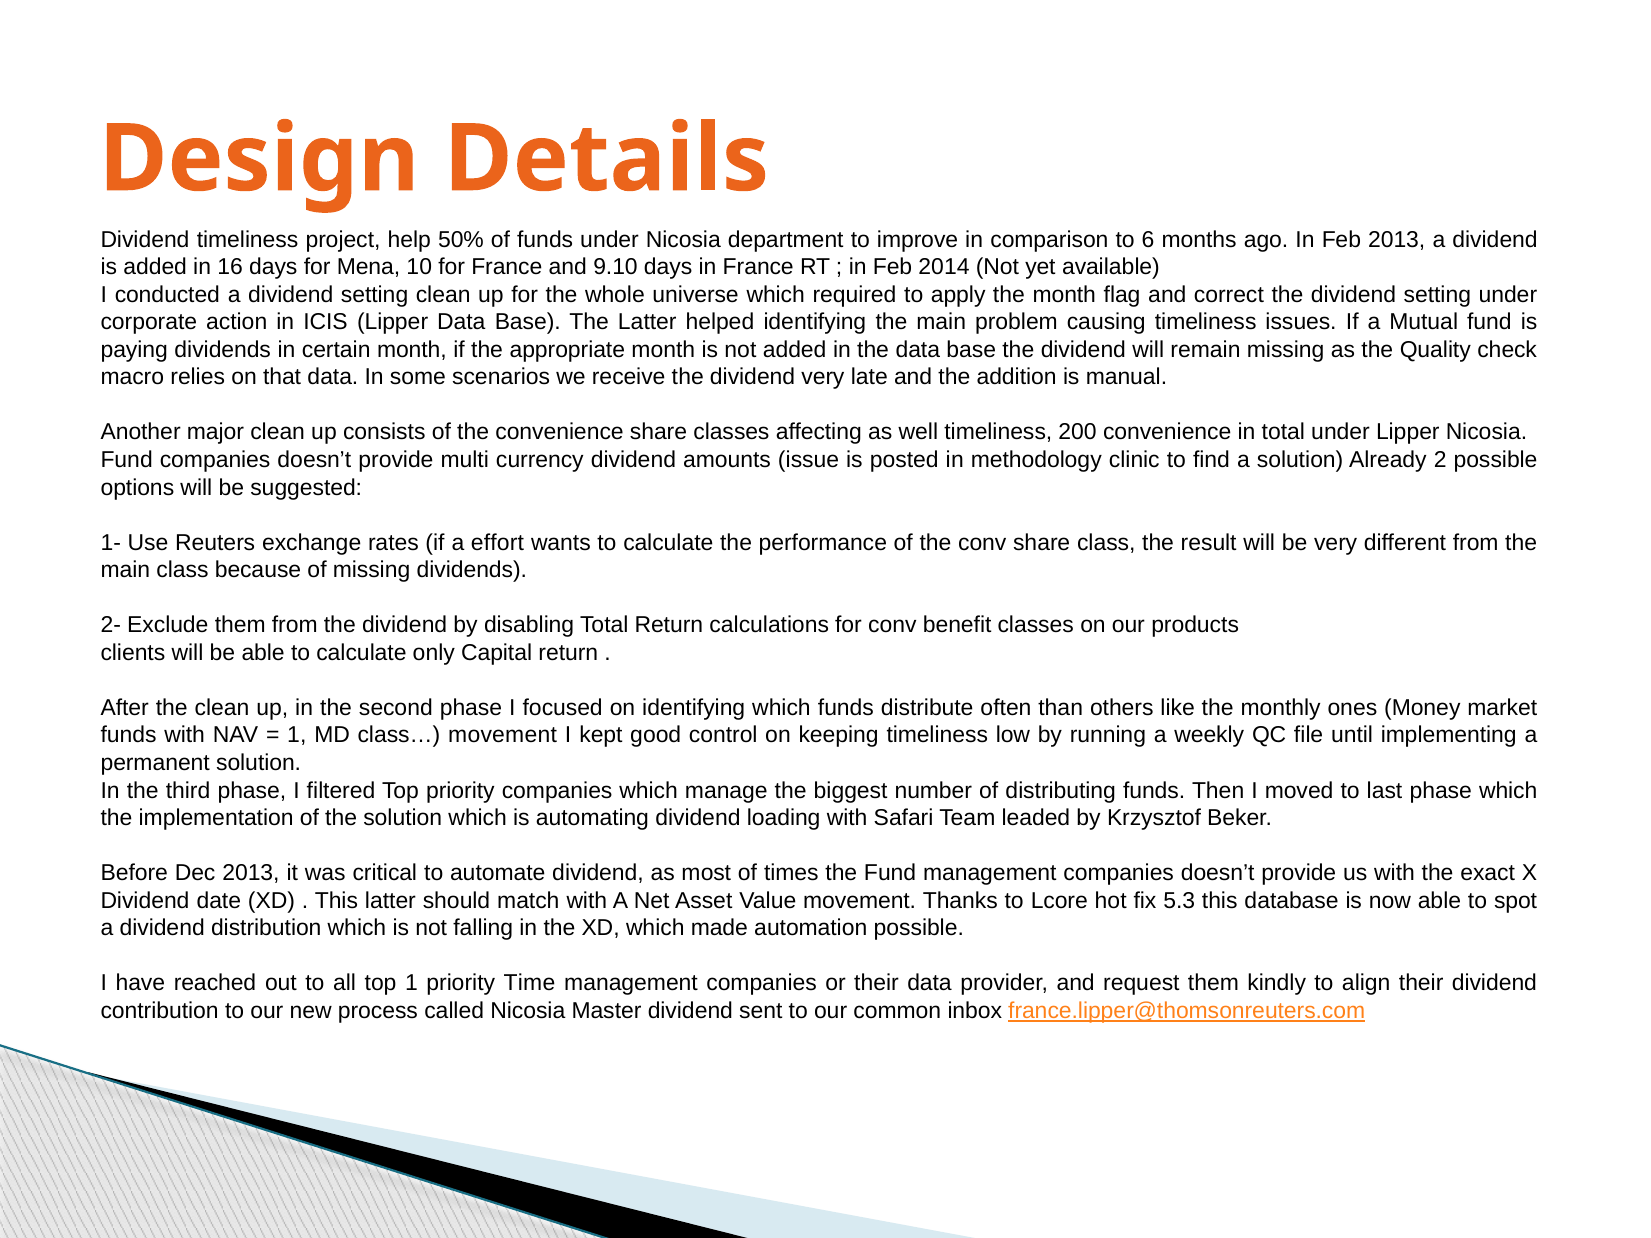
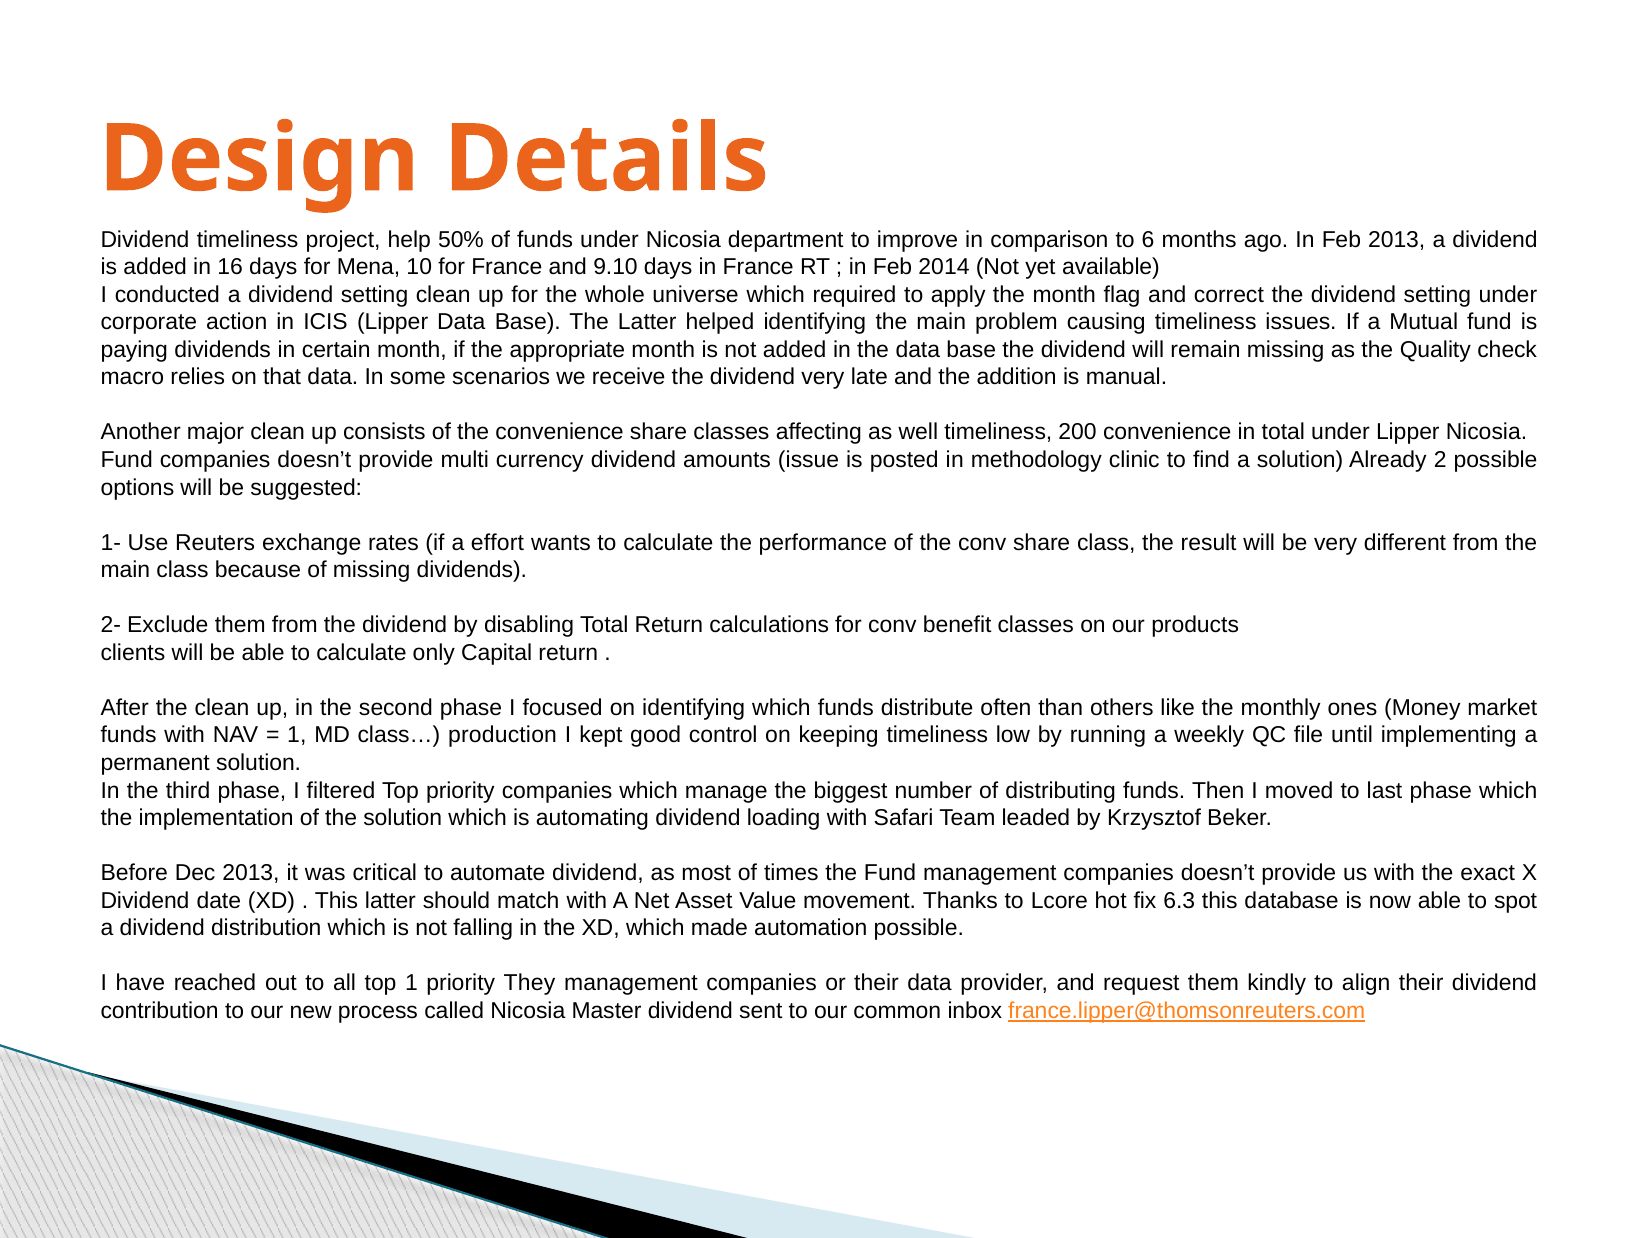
class… movement: movement -> production (503, 736)
5.3: 5.3 -> 6.3 (1179, 901)
Time: Time -> They (529, 984)
